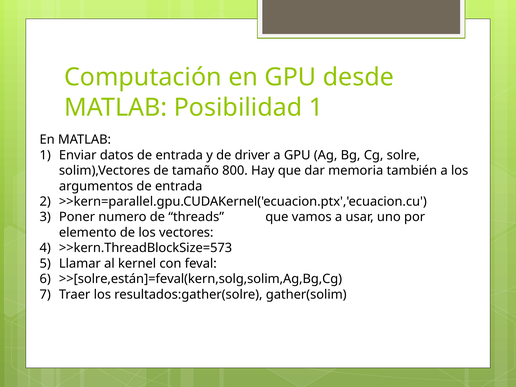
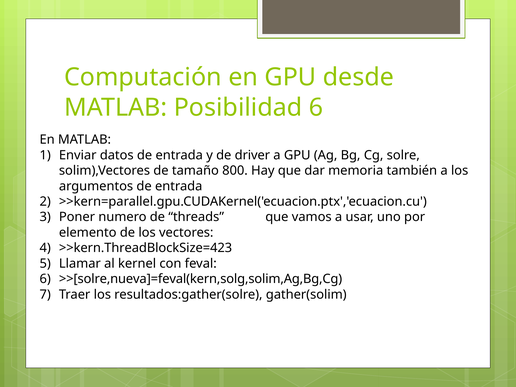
Posibilidad 1: 1 -> 6 (316, 107)
>>kern.ThreadBlockSize=573: >>kern.ThreadBlockSize=573 -> >>kern.ThreadBlockSize=423 (146, 248)
>>[solre,están]=feval(kern,solg,solim,Ag,Bg,Cg: >>[solre,están]=feval(kern,solg,solim,Ag,Bg,Cg -> >>[solre,nueva]=feval(kern,solg,solim,Ag,Bg,Cg (201, 279)
